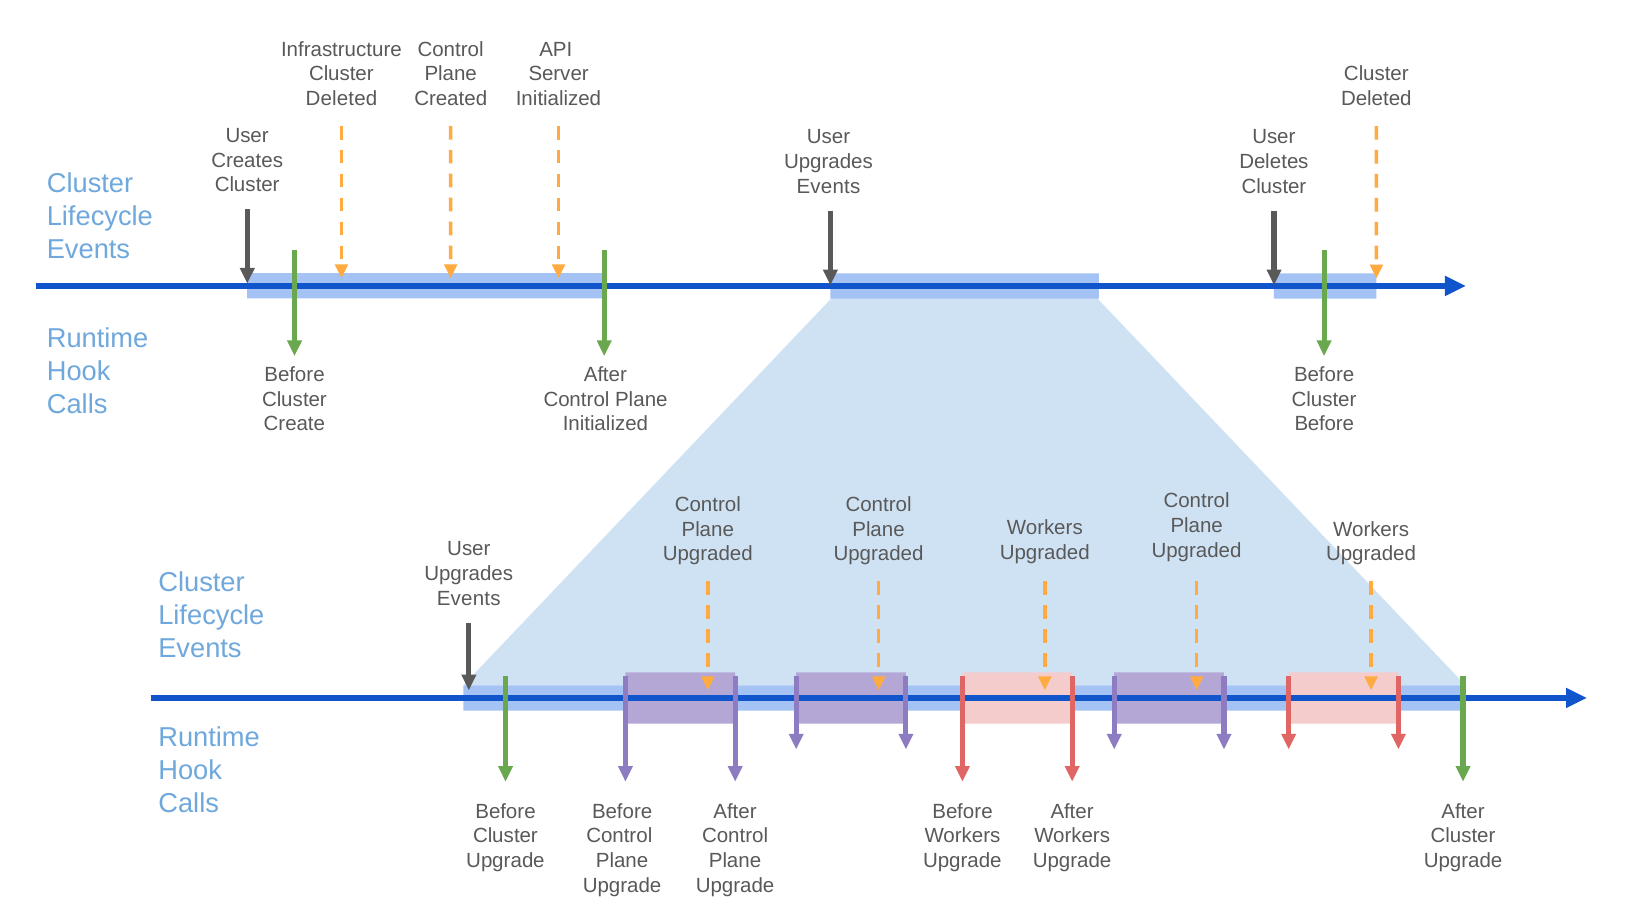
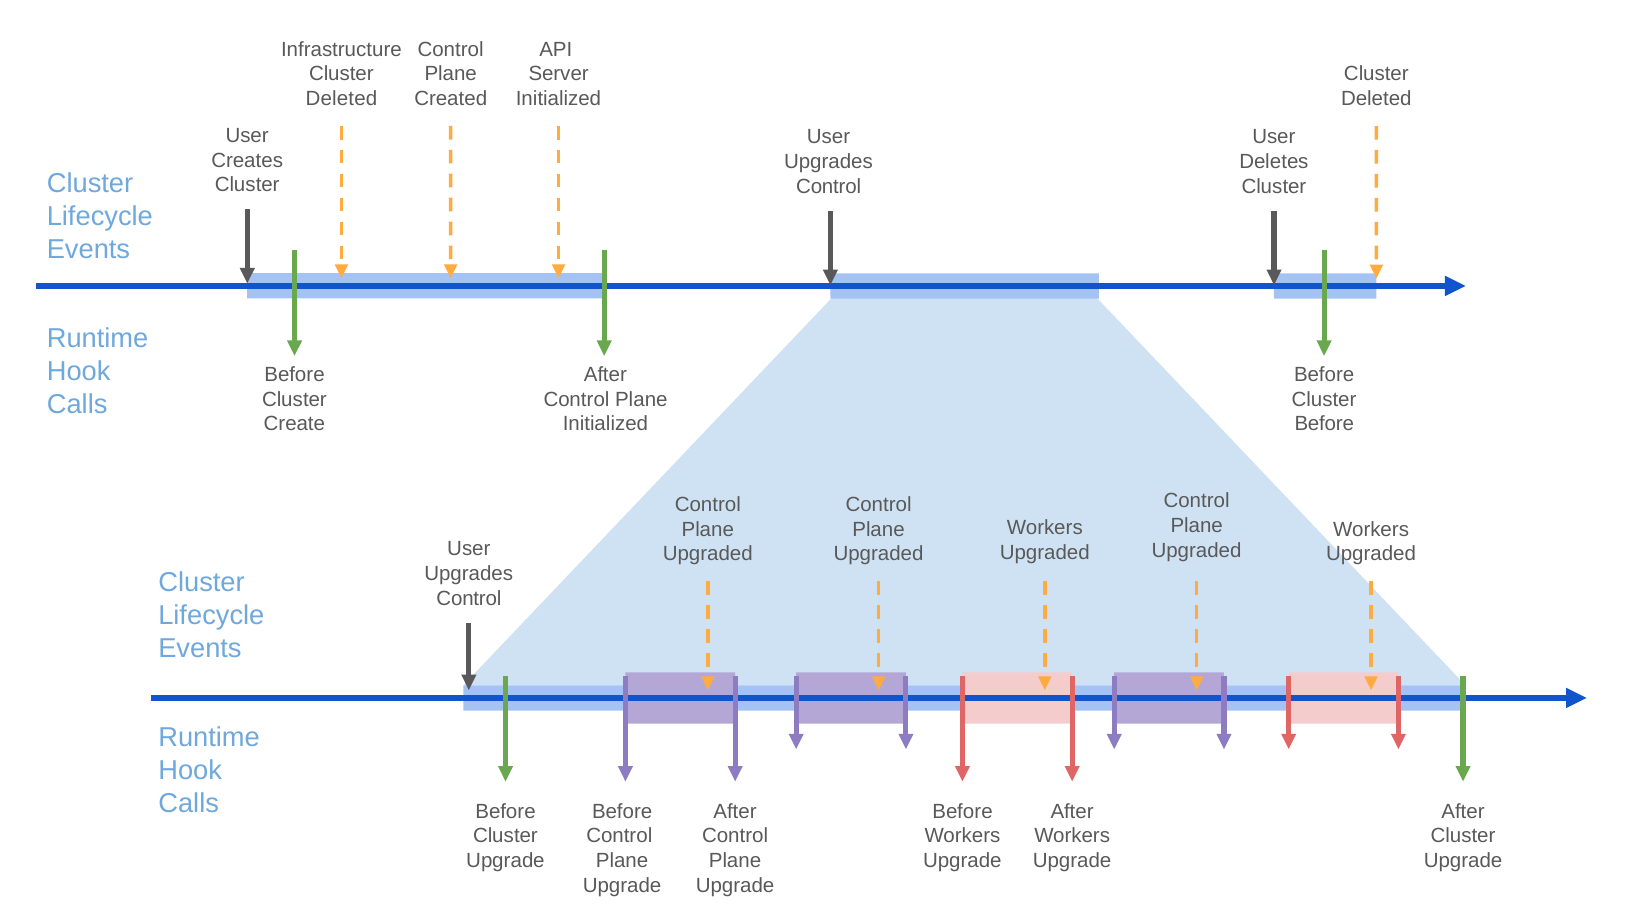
Events: Events -> Control (829, 186)
Events: Events -> Control (469, 598)
